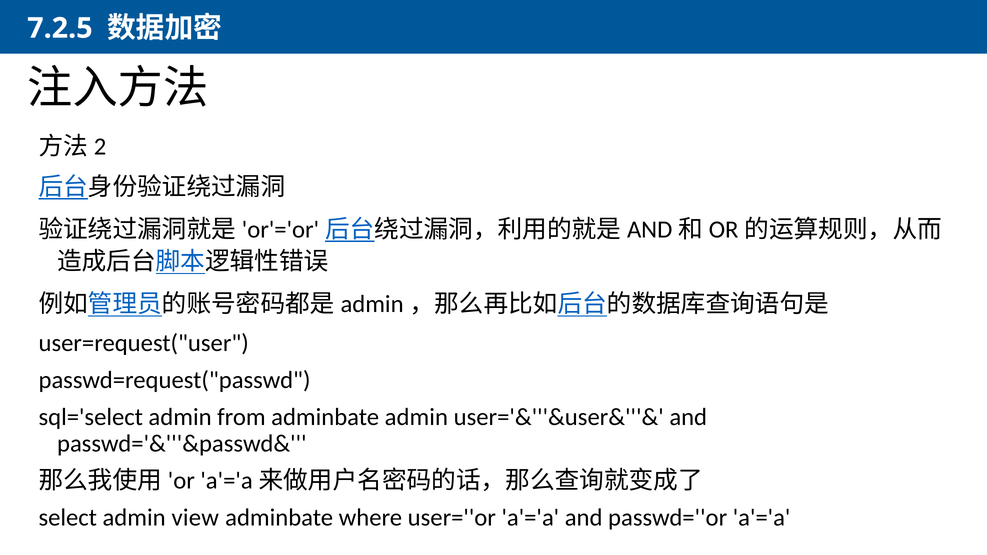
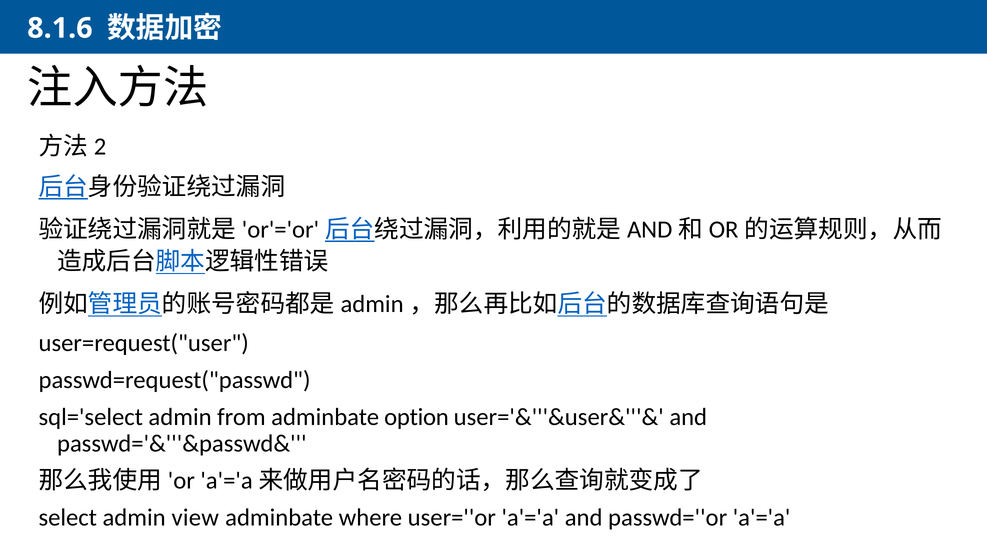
7.2.5: 7.2.5 -> 8.1.6 (60, 28)
adminbate admin: admin -> option (416, 417)
